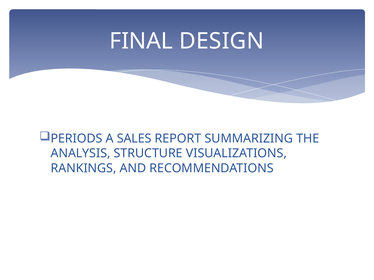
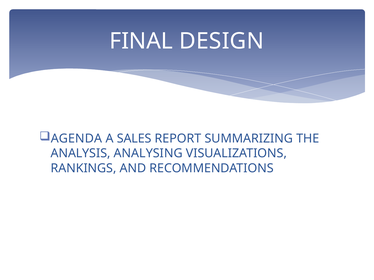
PERIODS: PERIODS -> AGENDA (76, 139)
STRUCTURE: STRUCTURE -> ANALYSING (148, 154)
